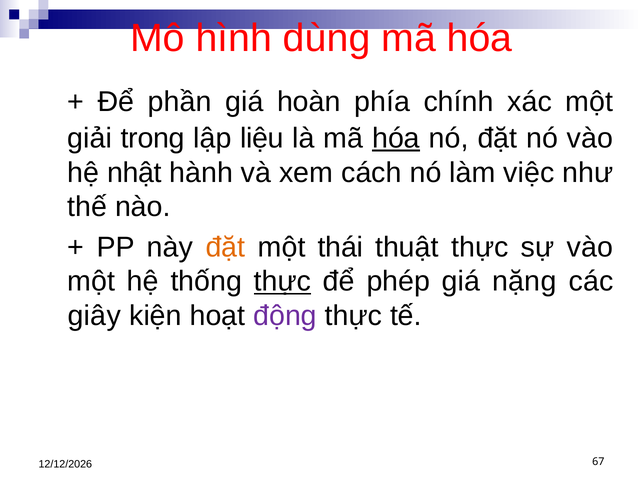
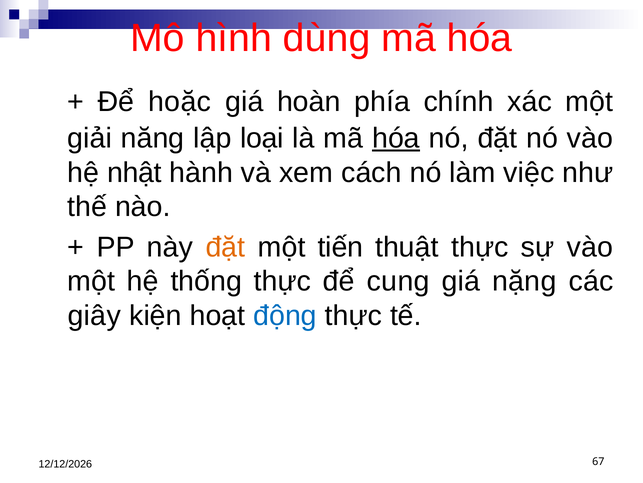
phần: phần -> hoặc (180, 102)
trong: trong -> năng (153, 138)
liệu: liệu -> loại (262, 138)
thái: thái -> tiến (340, 247)
thực underline: present -> none (282, 281)
phép: phép -> cung (398, 281)
động colour: purple -> blue (285, 315)
